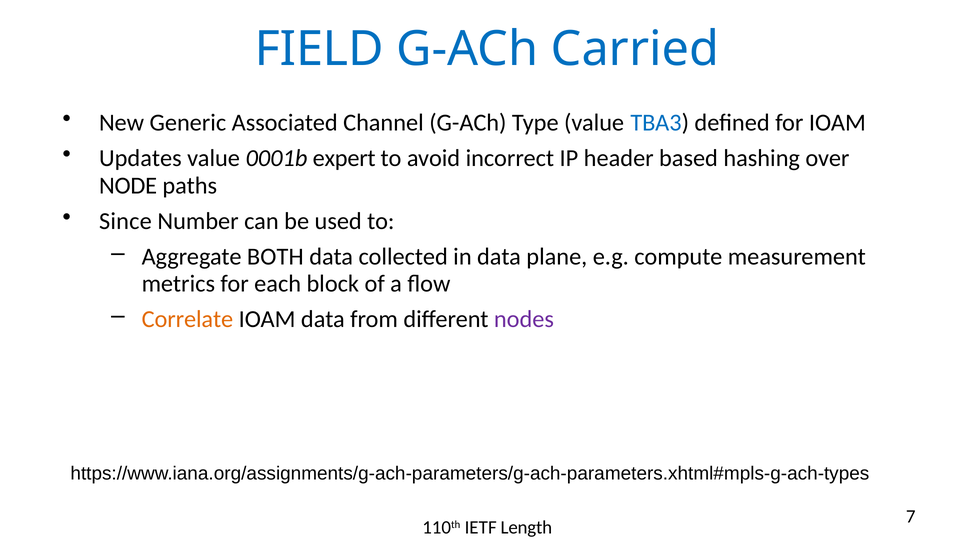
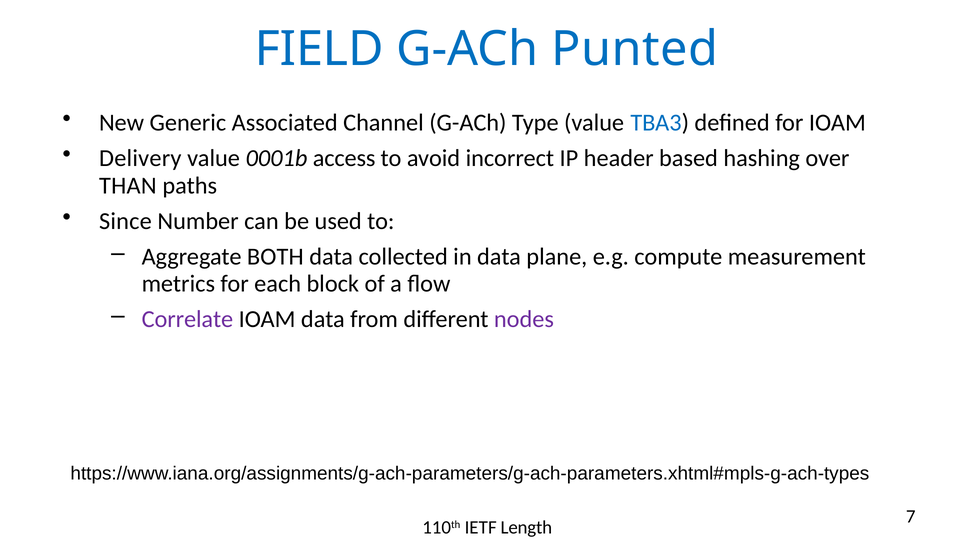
Carried: Carried -> Punted (635, 49)
Updates: Updates -> Delivery (140, 158)
expert: expert -> access (344, 158)
NODE: NODE -> THAN (128, 186)
Correlate colour: orange -> purple (187, 319)
